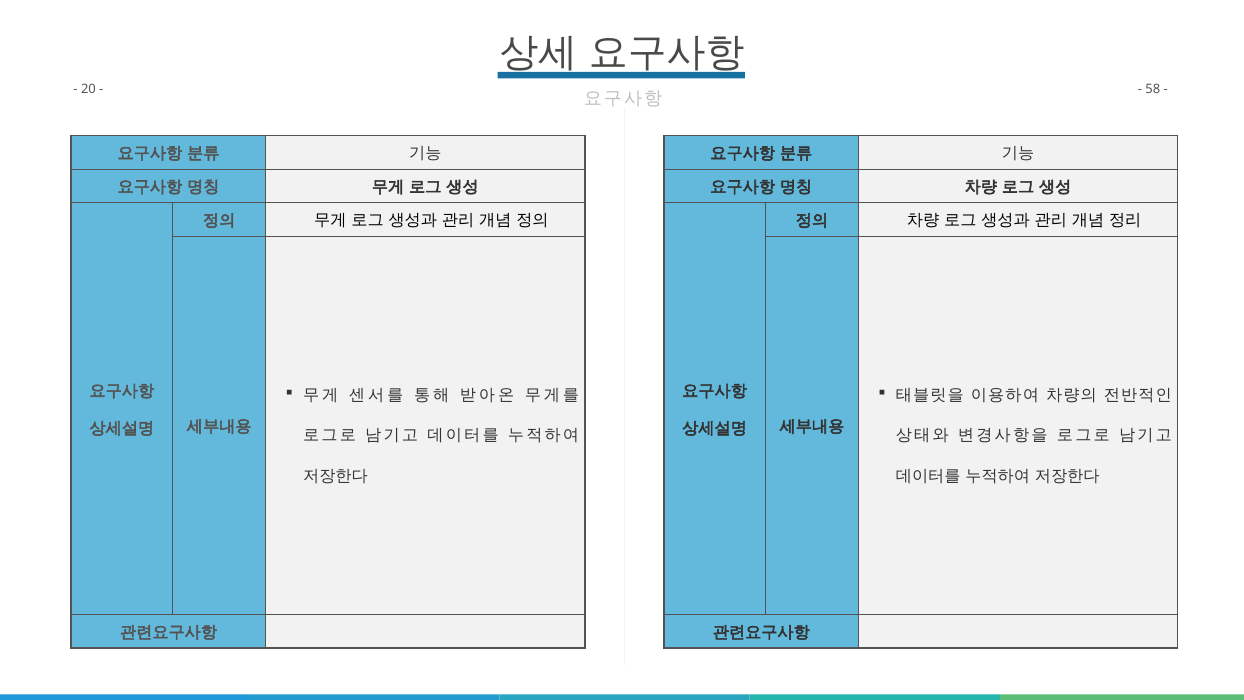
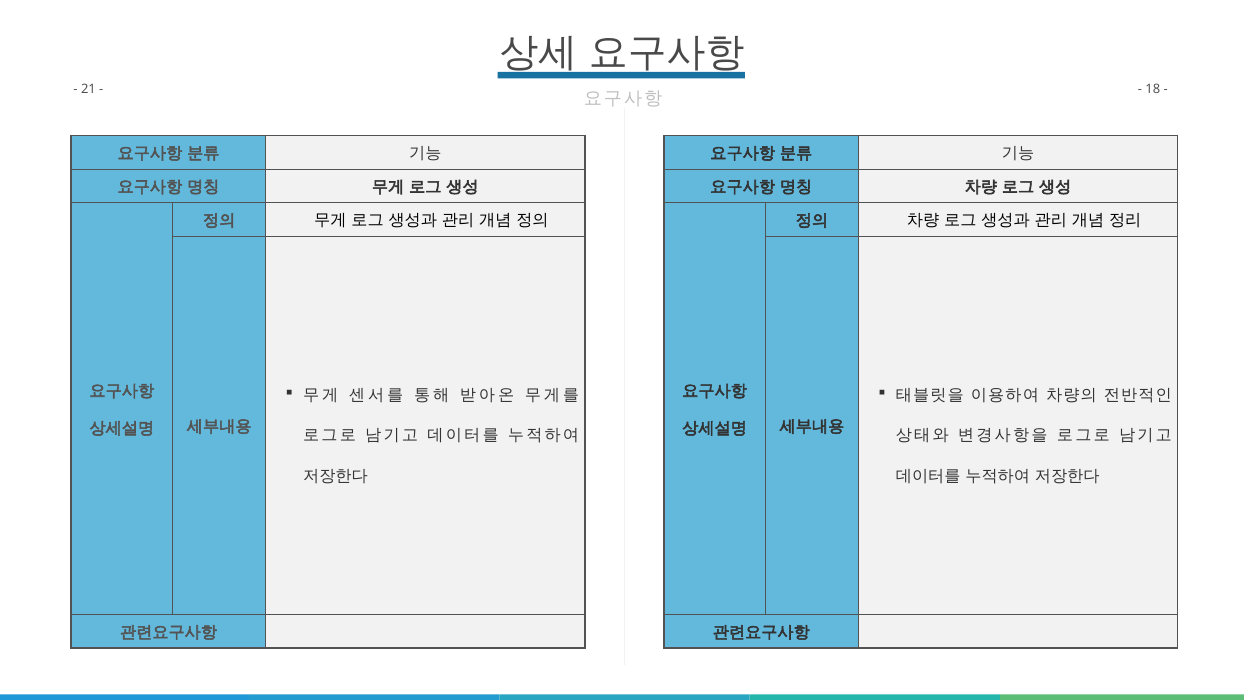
20: 20 -> 21 (88, 89)
58: 58 -> 18 (1153, 89)
